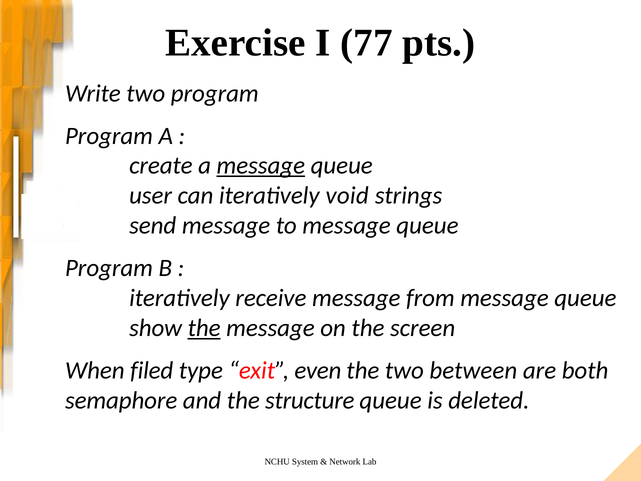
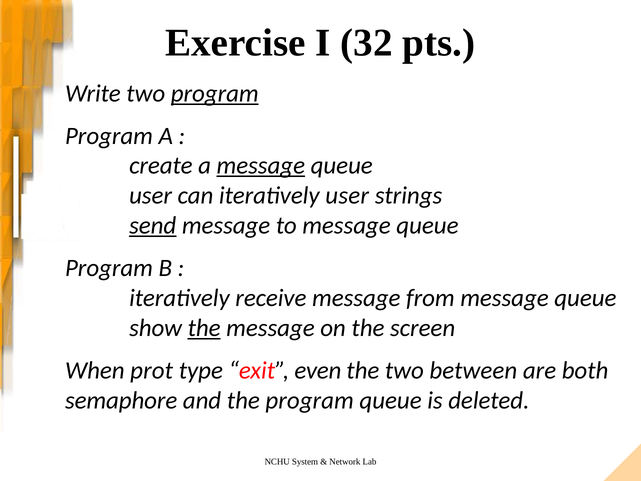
77: 77 -> 32 (367, 43)
program underline: none -> present (215, 93)
iteratively void: void -> user (347, 196)
send underline: none -> present (153, 226)
filed: filed -> prot (152, 370)
the structure: structure -> program (310, 400)
